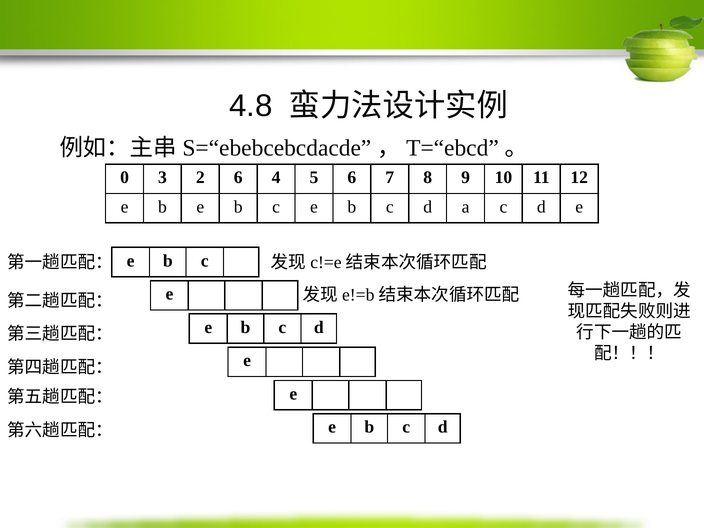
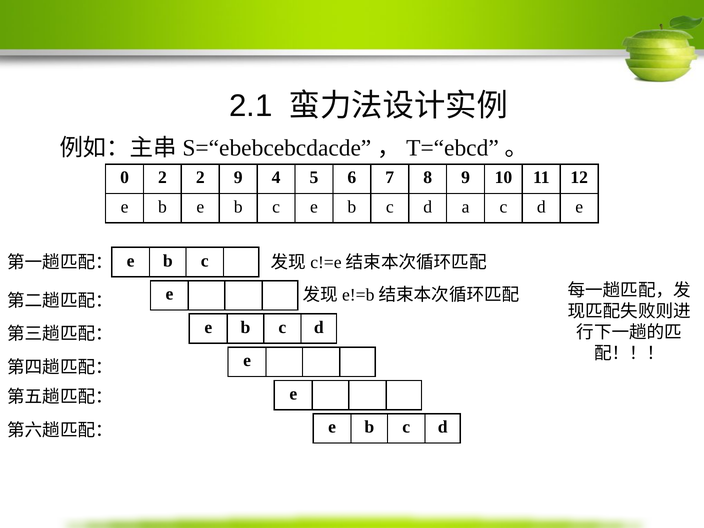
4.8: 4.8 -> 2.1 (251, 106)
0 3: 3 -> 2 (162, 178)
2 6: 6 -> 9 (238, 178)
